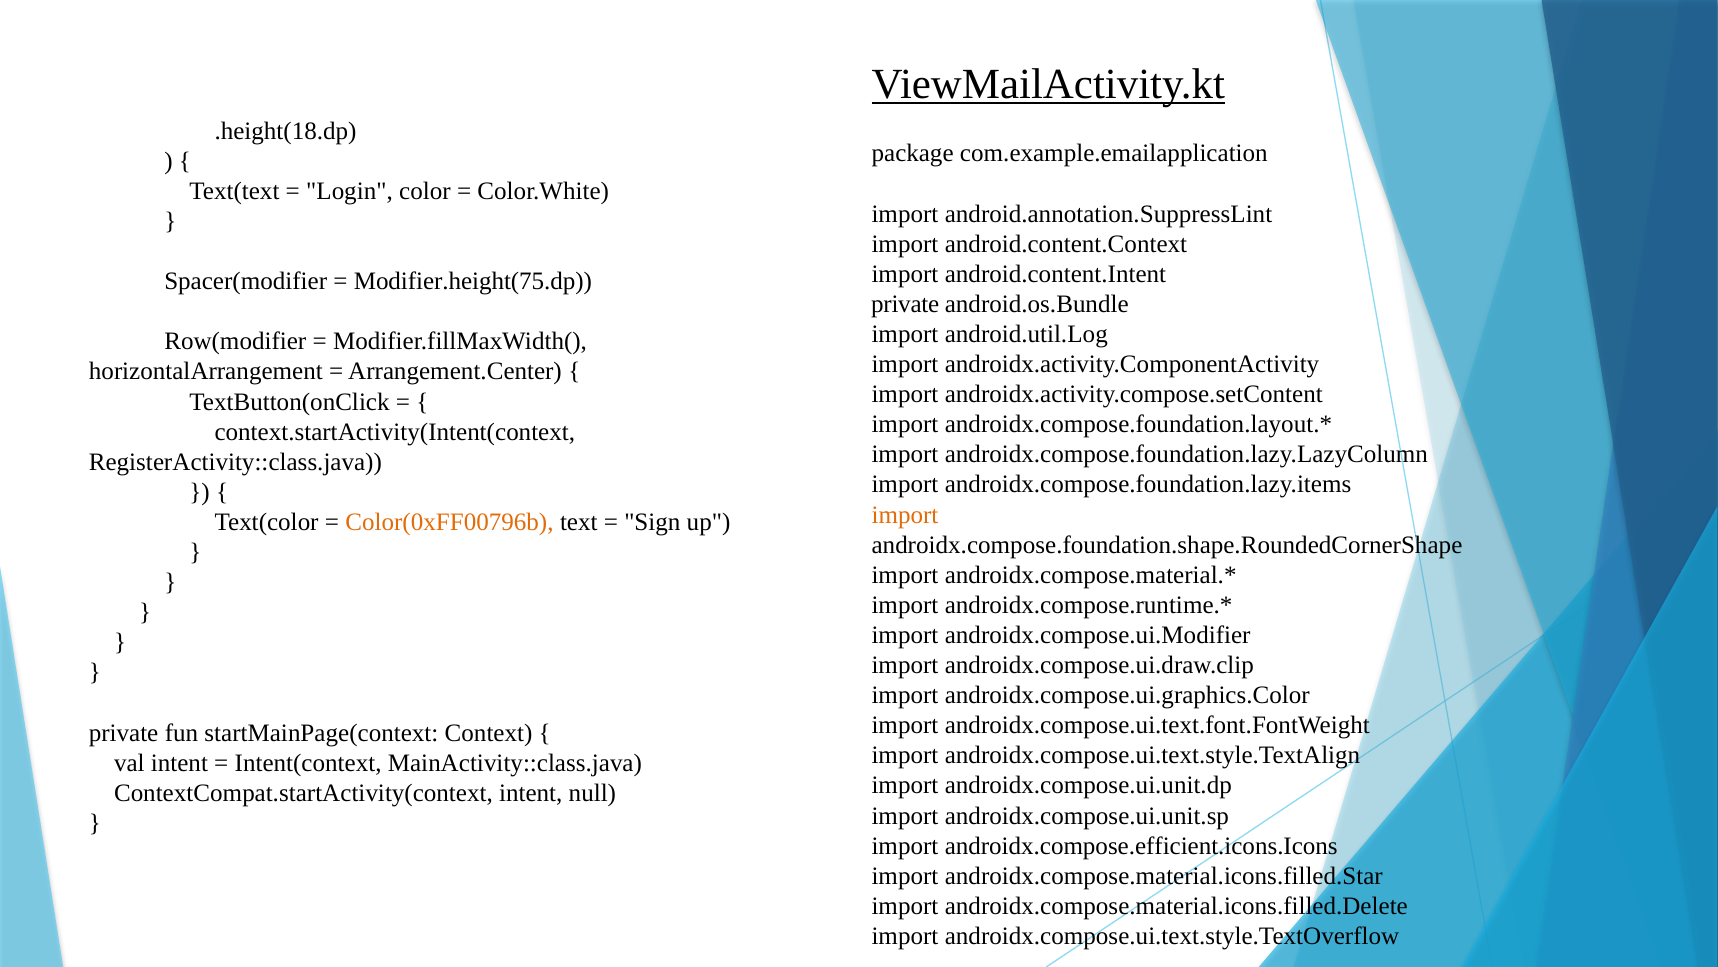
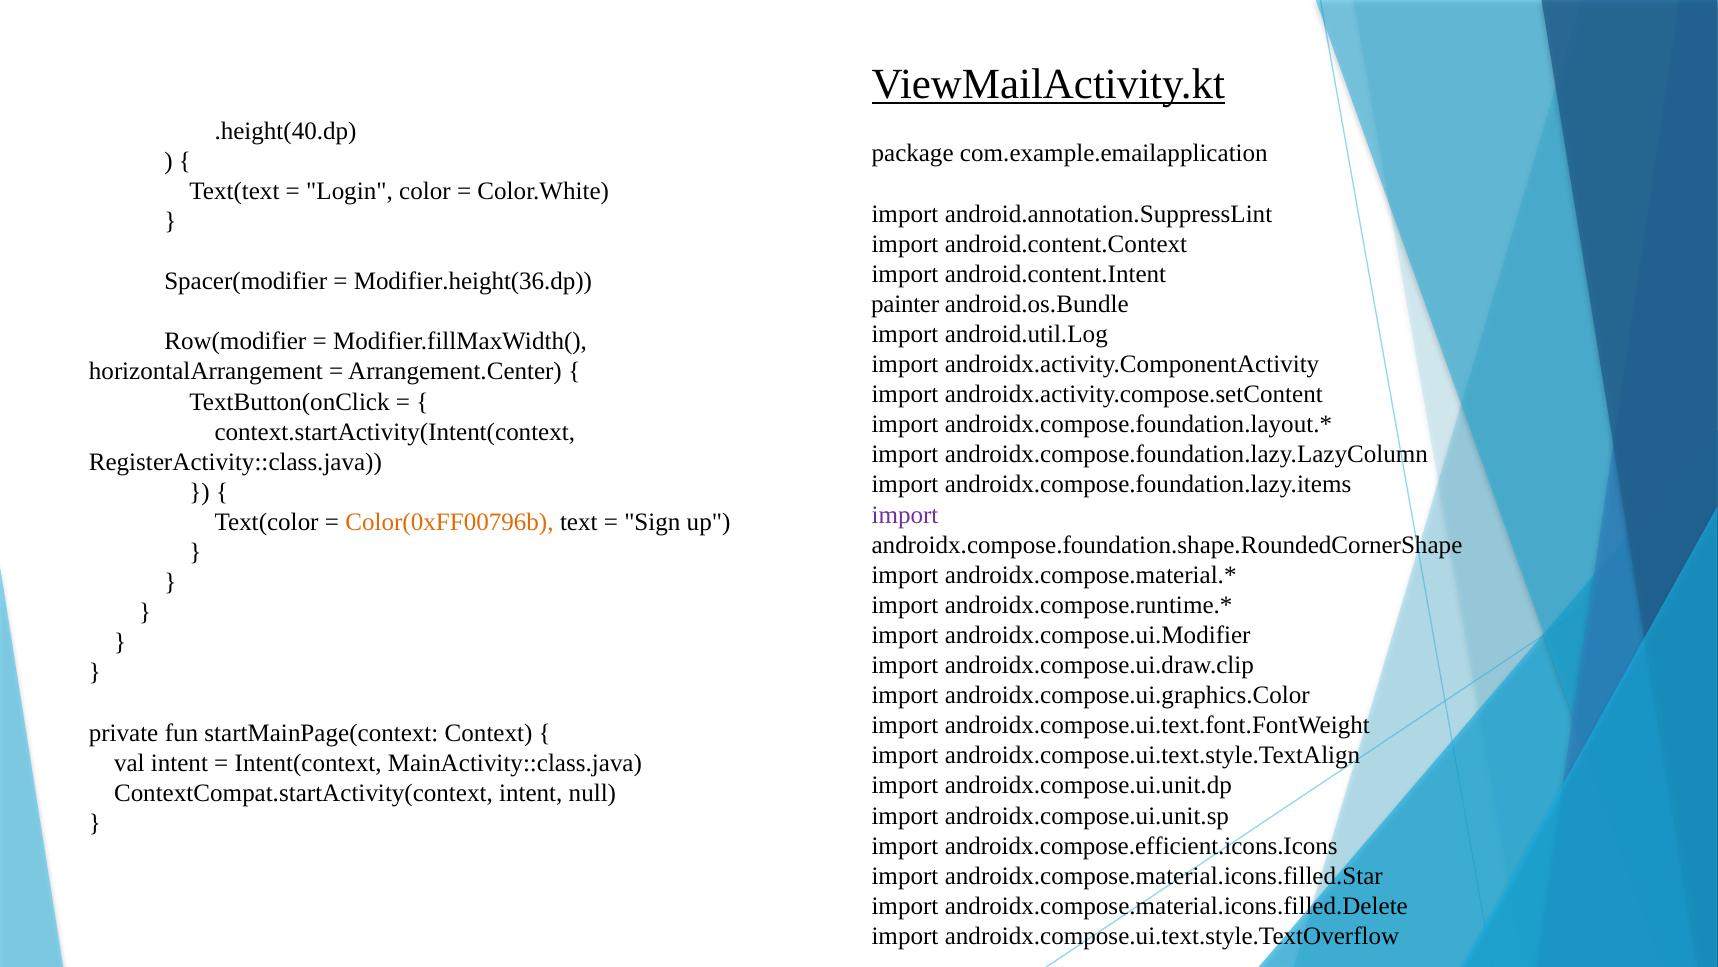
.height(18.dp: .height(18.dp -> .height(40.dp (286, 131)
Modifier.height(75.dp: Modifier.height(75.dp -> Modifier.height(36.dp (473, 281)
private: private -> painter (905, 304)
import colour: orange -> purple (905, 514)
